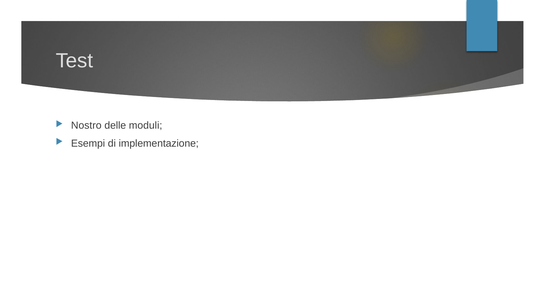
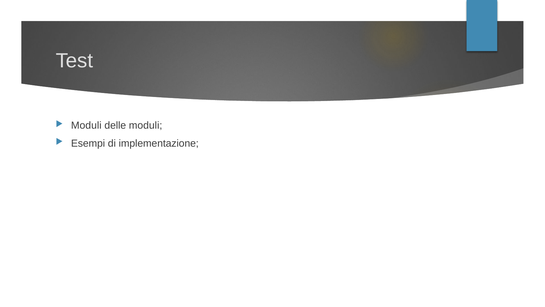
Nostro: Nostro -> Moduli (86, 125)
